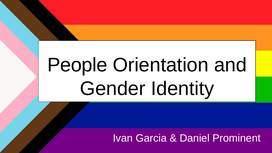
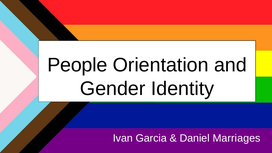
Prominent: Prominent -> Marriages (237, 138)
